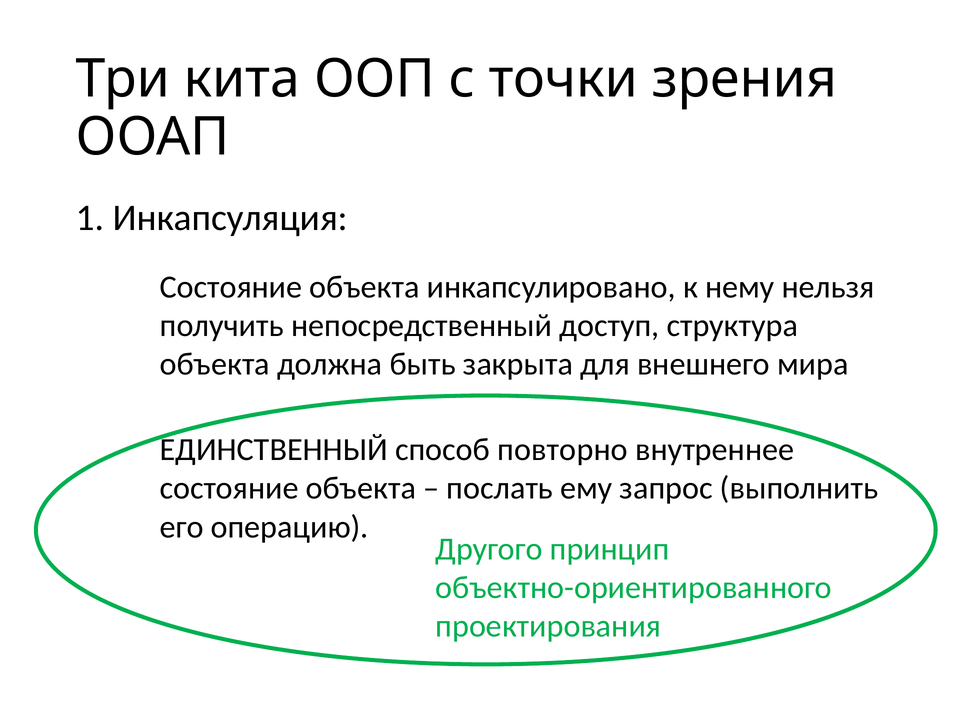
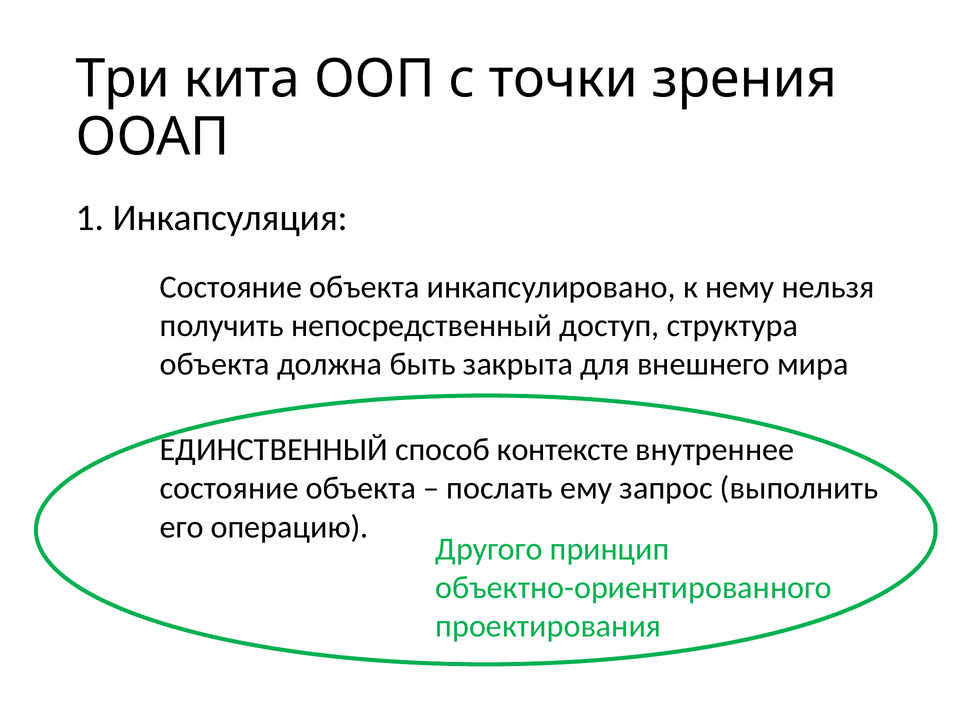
повторно: повторно -> контексте (563, 450)
